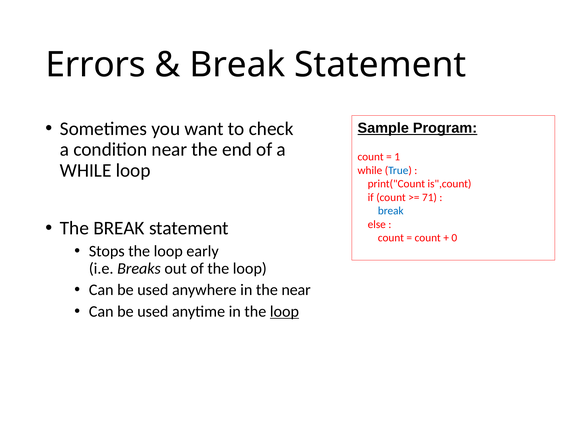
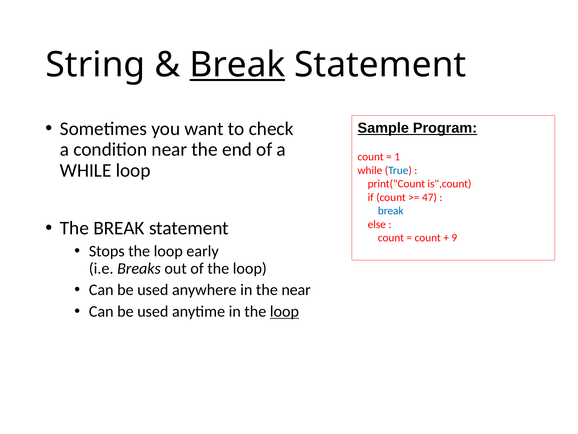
Errors: Errors -> String (95, 65)
Break underline: none -> present (237, 65)
71: 71 -> 47 (429, 197)
0: 0 -> 9 (454, 238)
